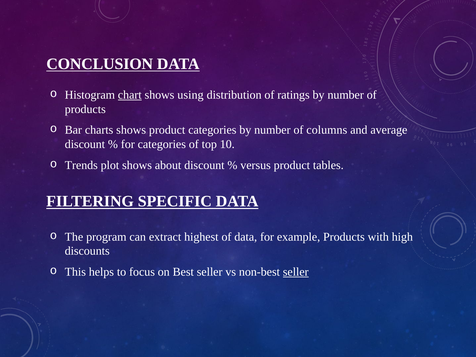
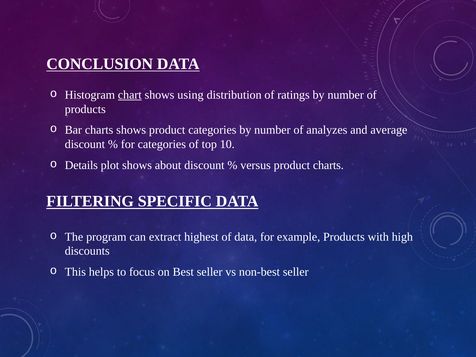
columns: columns -> analyzes (327, 130)
Trends: Trends -> Details (81, 165)
product tables: tables -> charts (328, 165)
seller underline: present -> none (296, 272)
